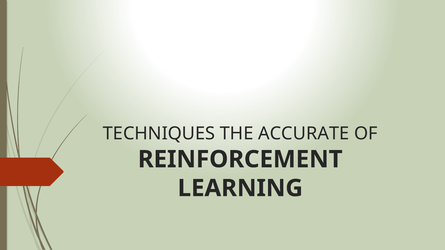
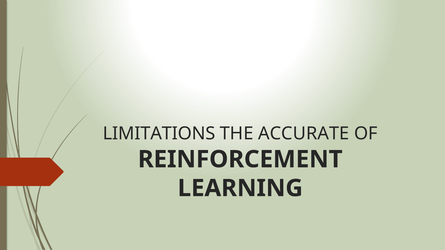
TECHNIQUES: TECHNIQUES -> LIMITATIONS (159, 134)
